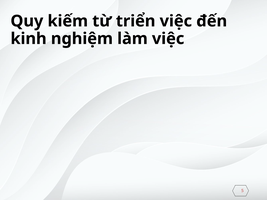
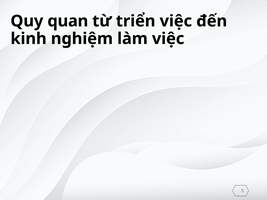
kiếm: kiếm -> quan (68, 21)
